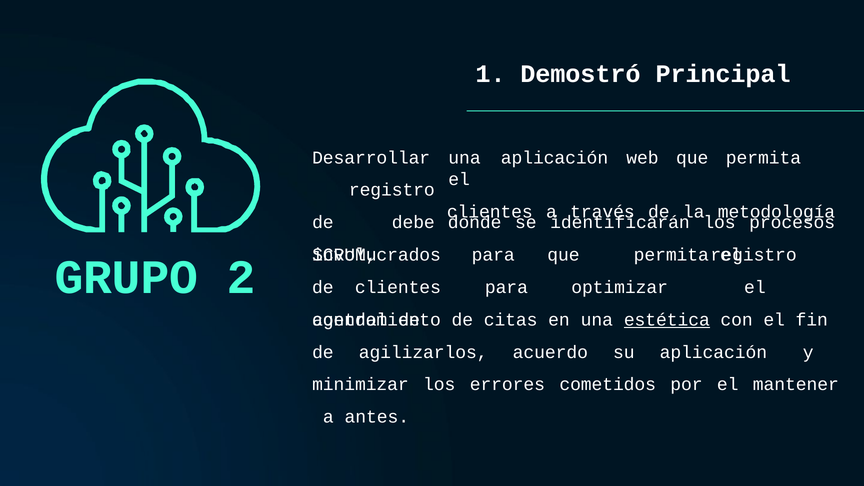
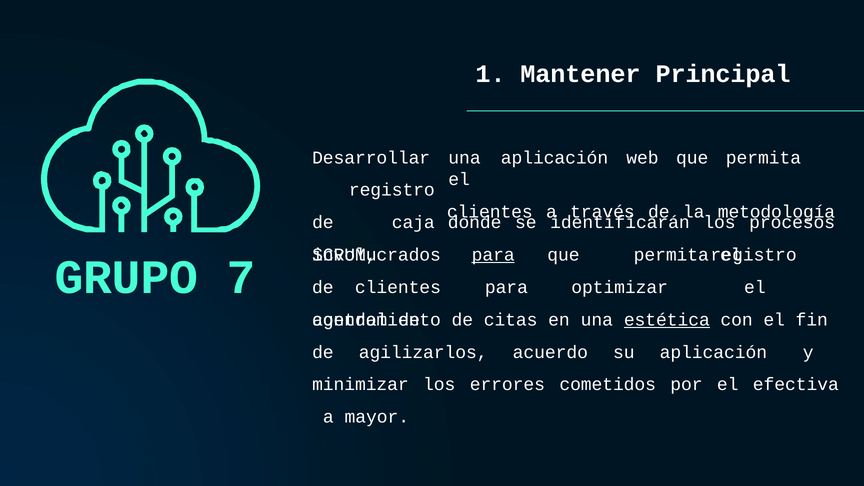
Demostró: Demostró -> Mantener (580, 74)
debe: debe -> caja (413, 222)
para underline: none -> present (493, 255)
2: 2 -> 7 (241, 277)
mantener: mantener -> efectiva (796, 384)
antes: antes -> mayor (377, 417)
